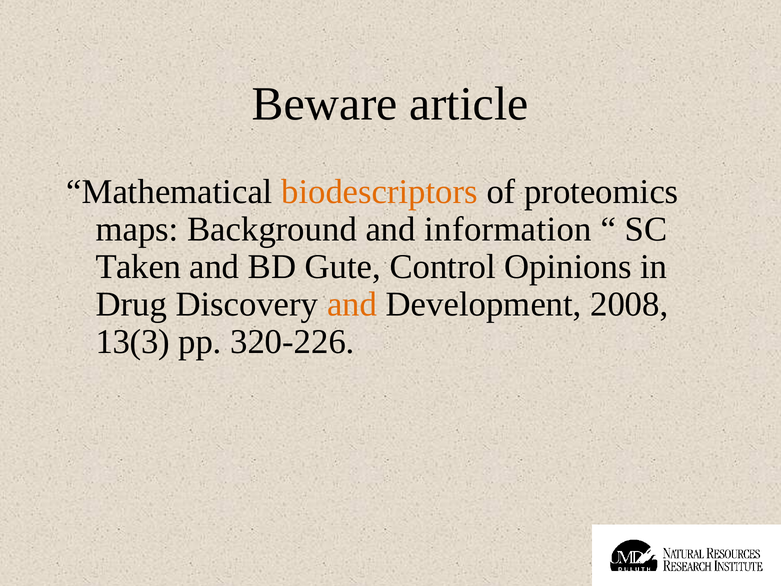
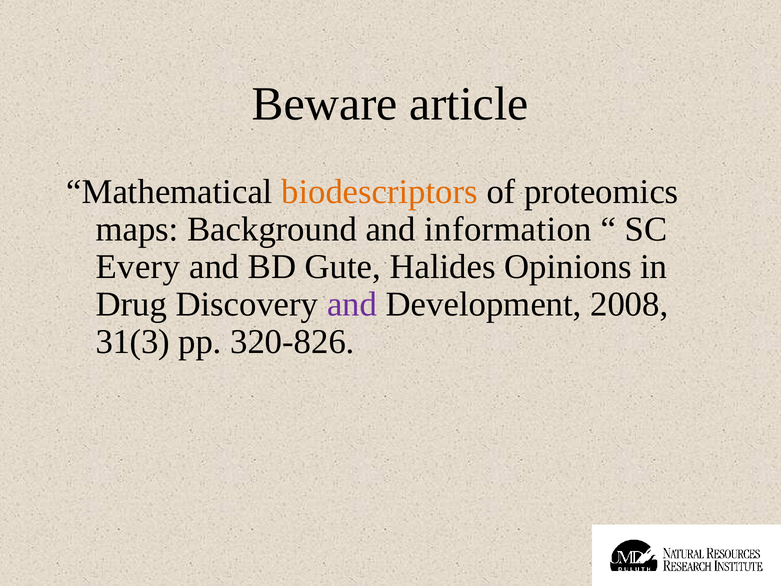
Taken: Taken -> Every (138, 267)
Control: Control -> Halides (443, 267)
and colour: orange -> purple (352, 304)
13(3: 13(3 -> 31(3 (133, 342)
320-226: 320-226 -> 320-826 (292, 342)
